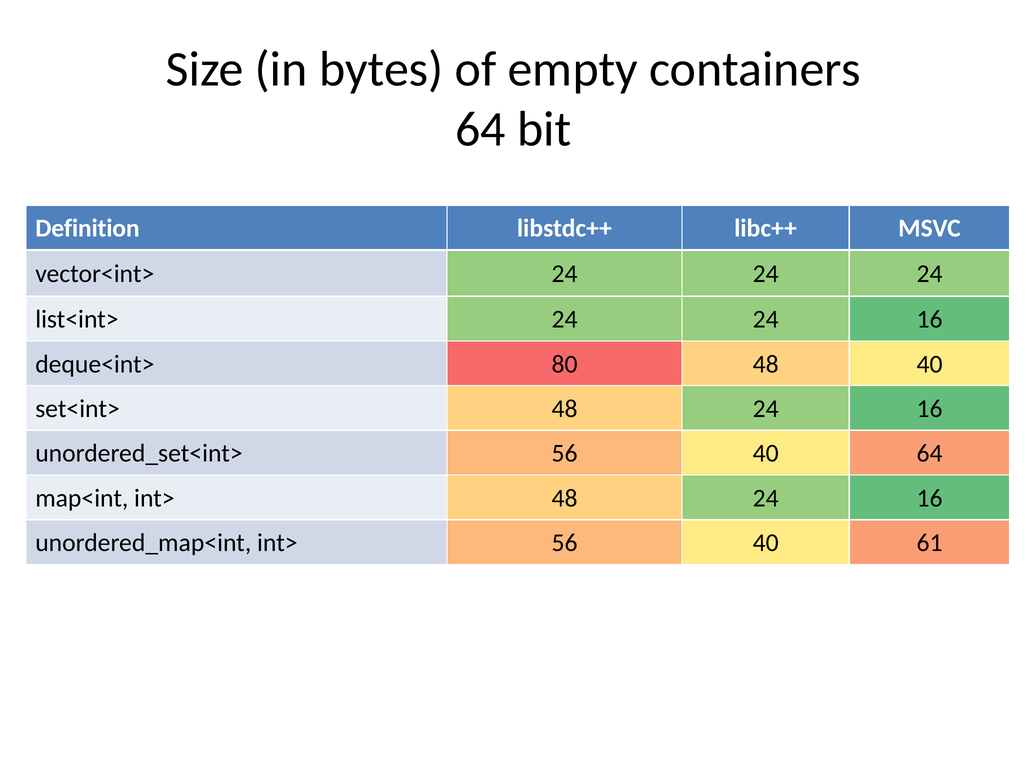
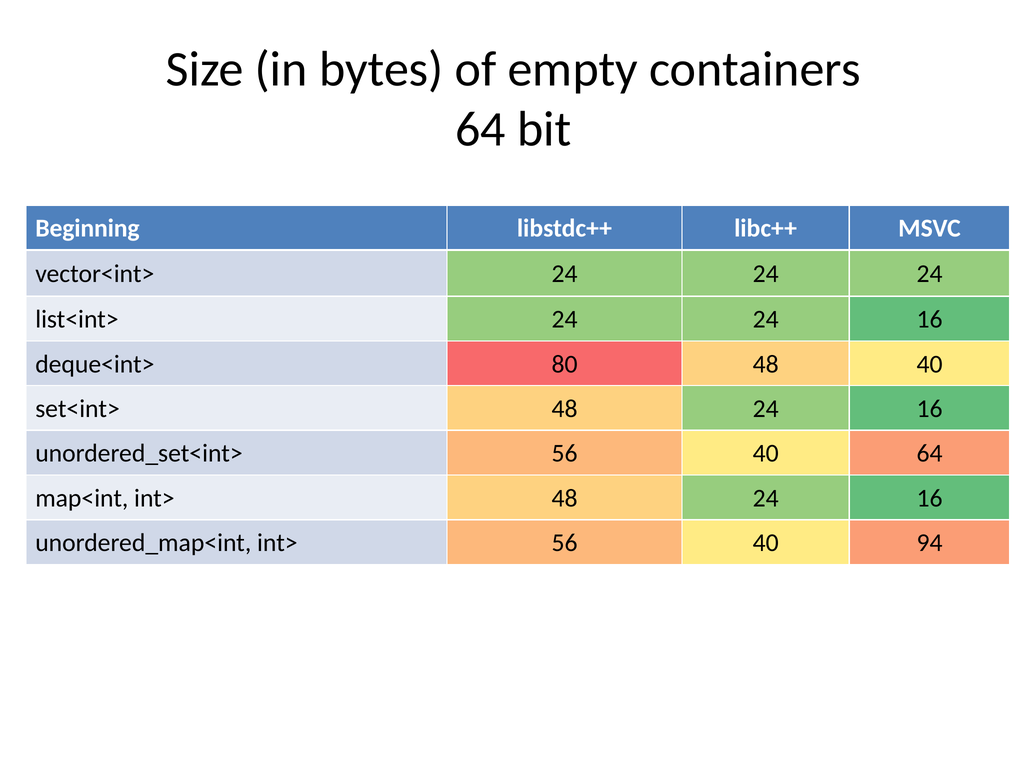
Definition: Definition -> Beginning (87, 229)
61: 61 -> 94 (930, 543)
